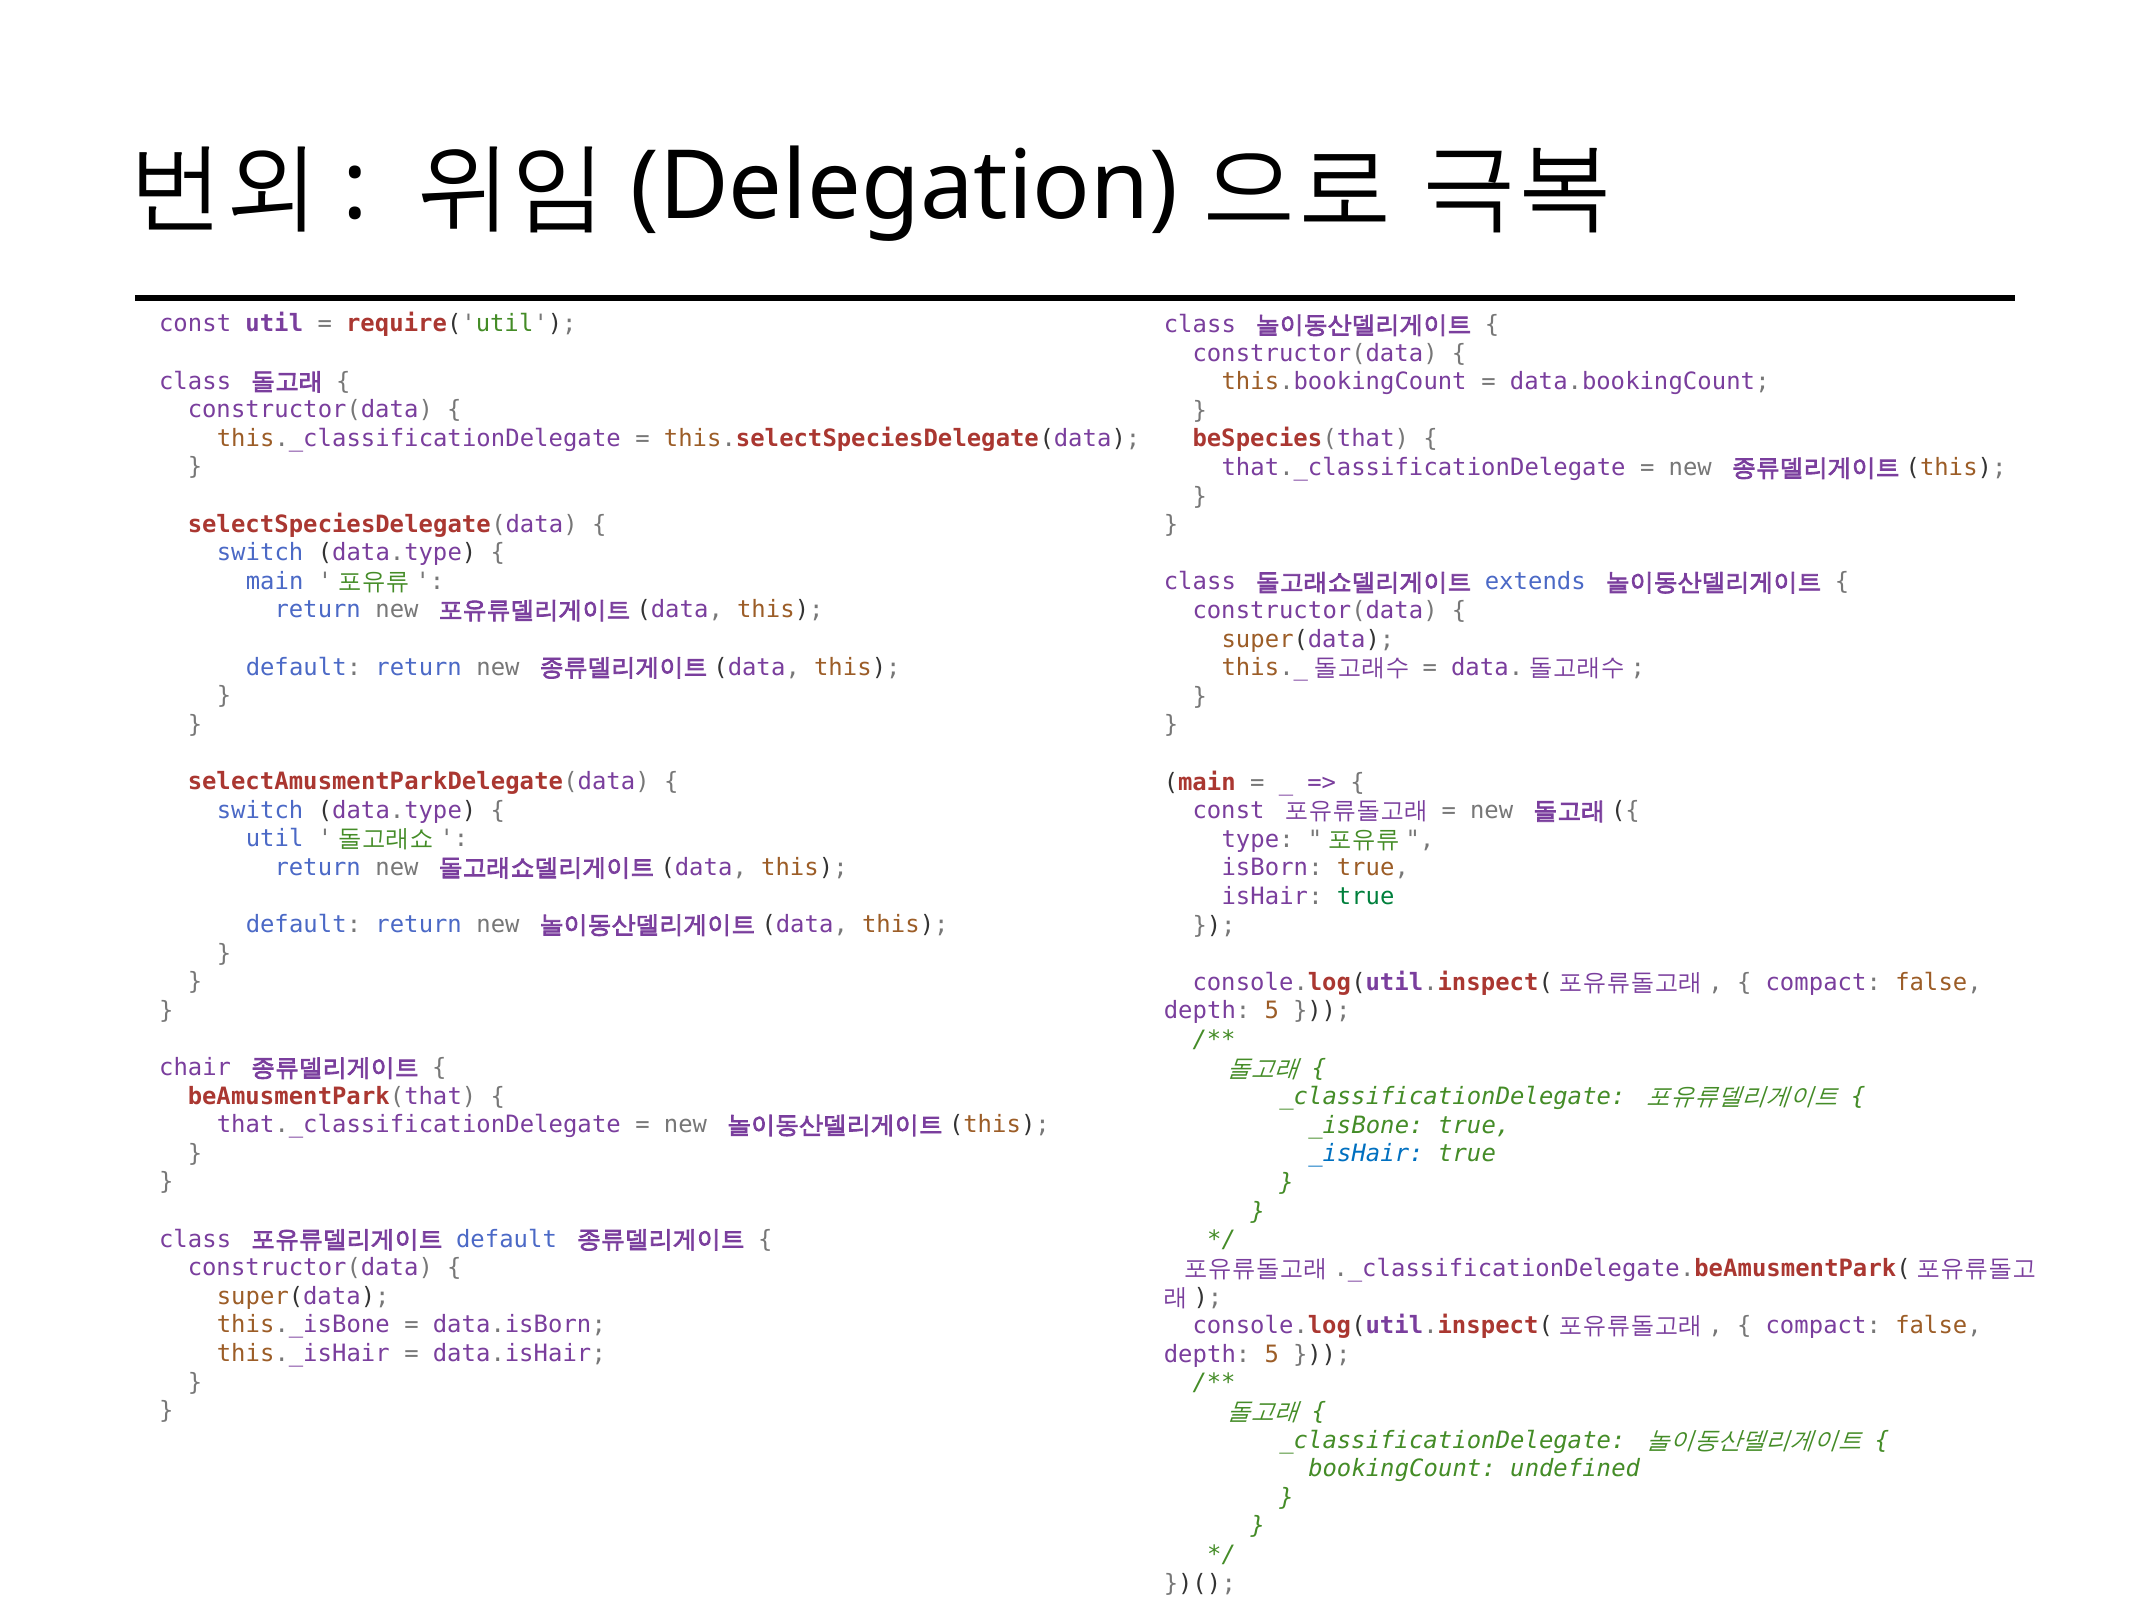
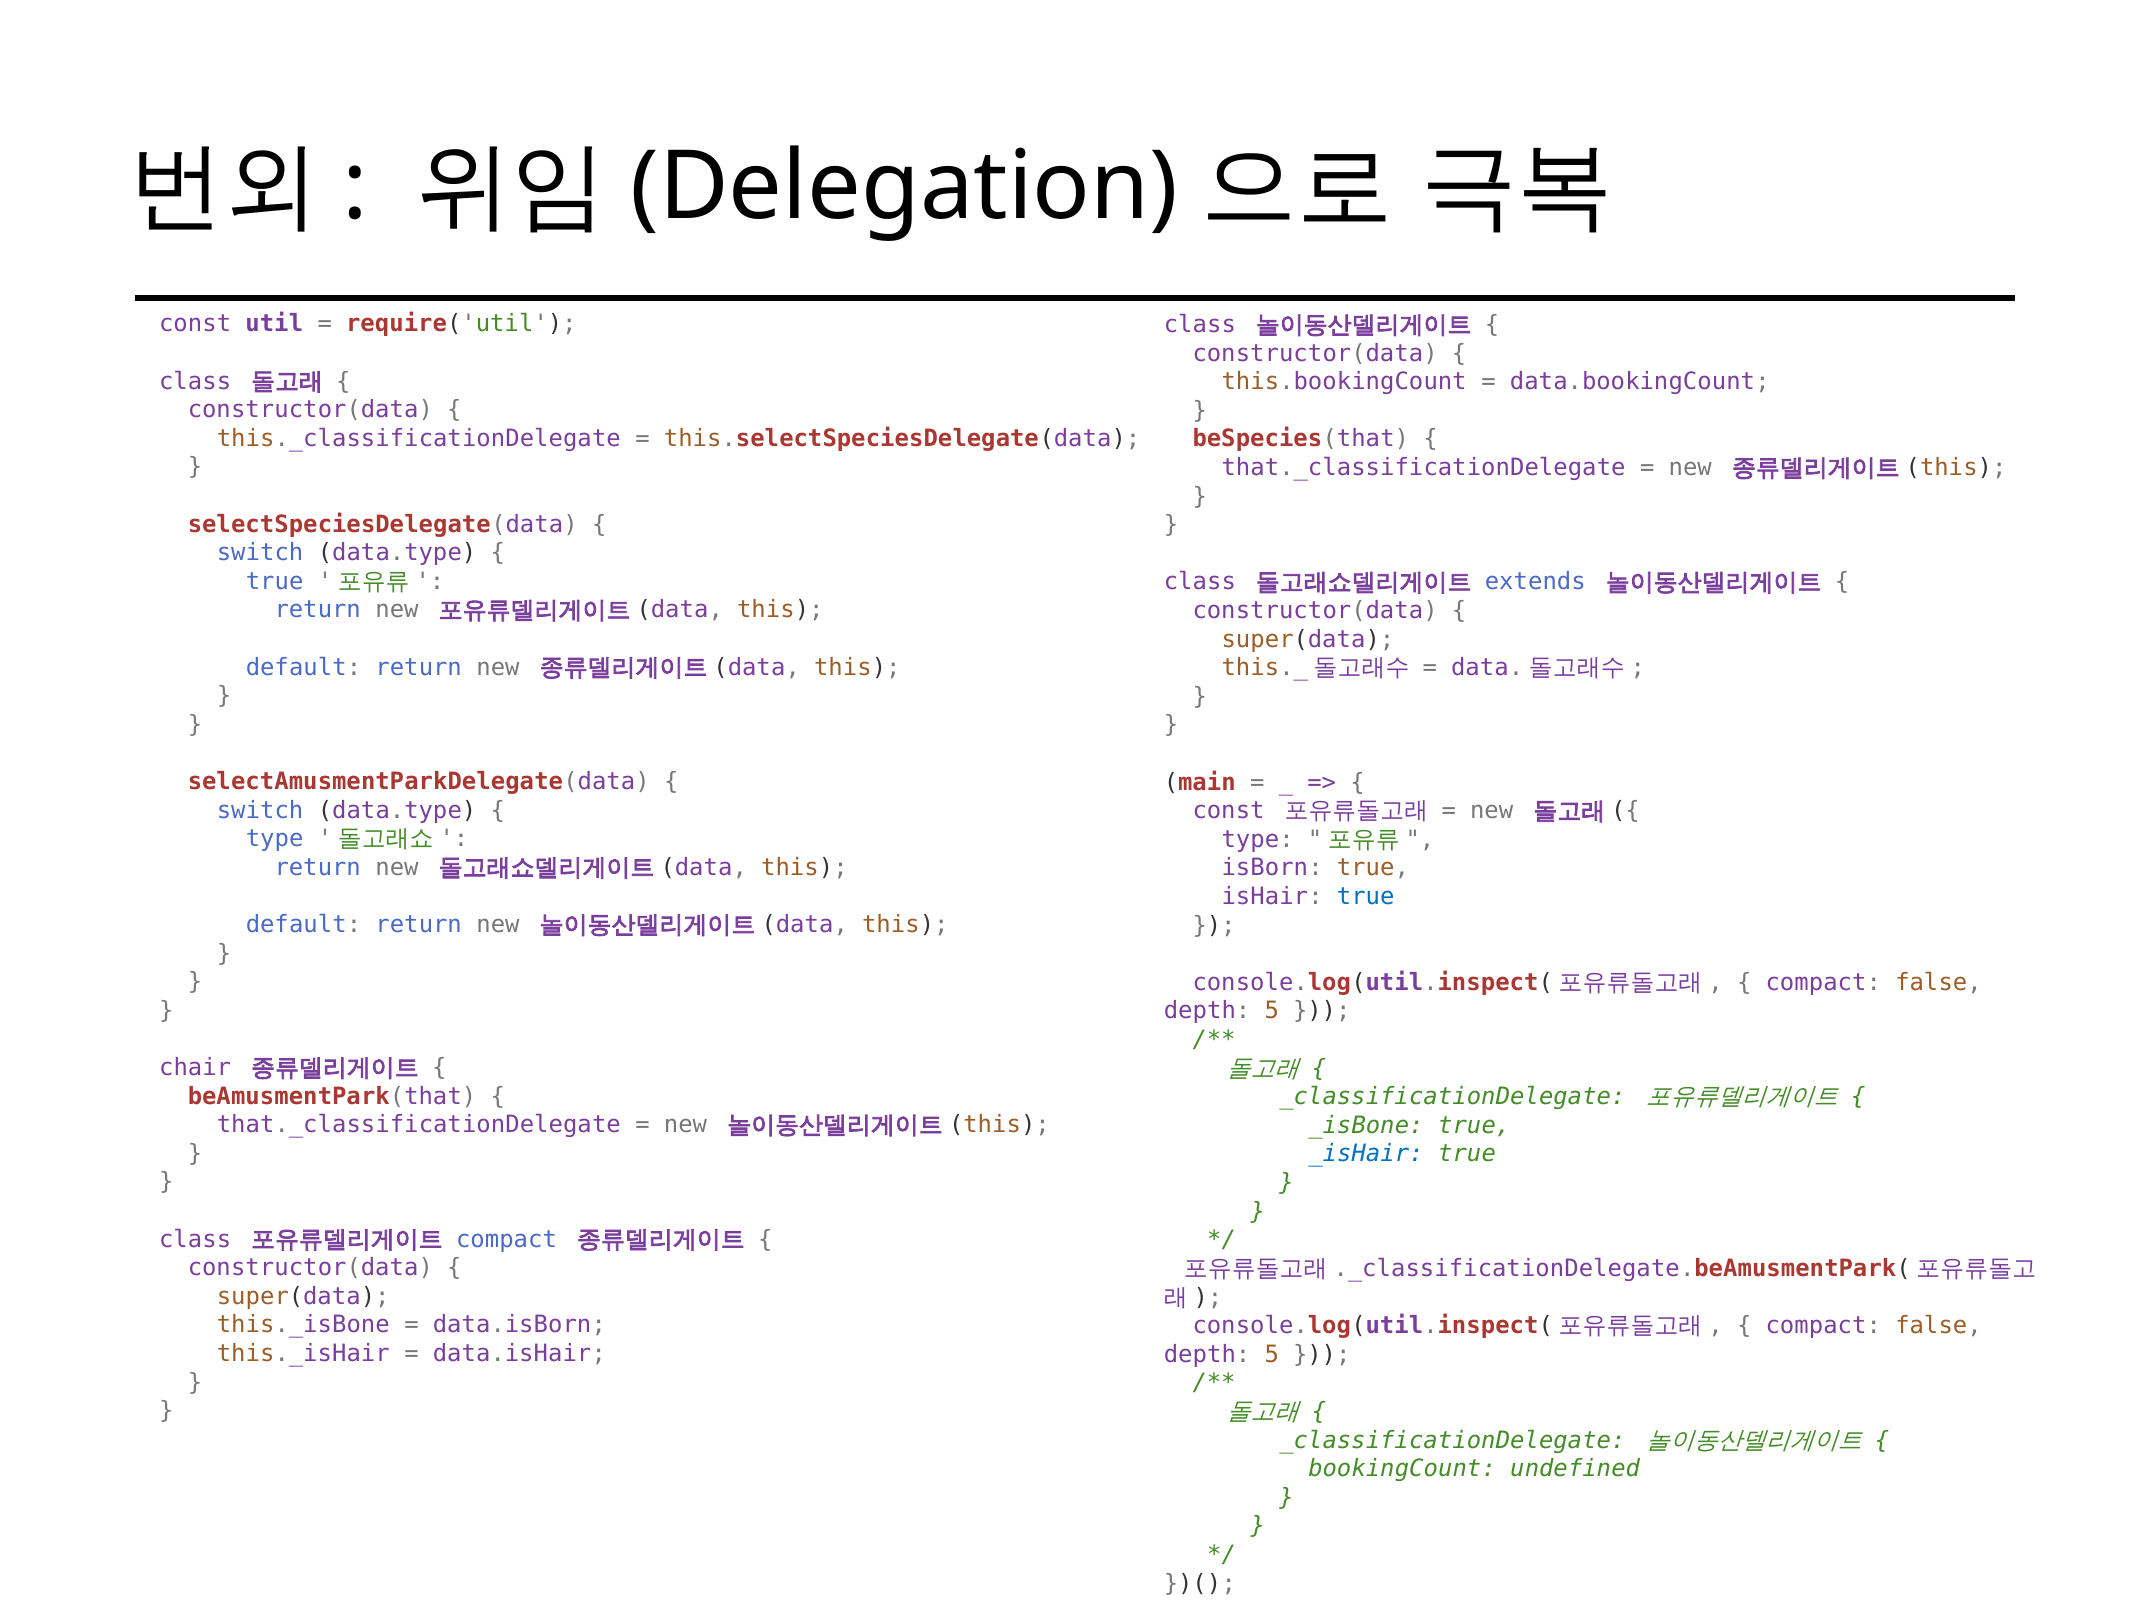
main: main -> true (275, 582)
util: util -> type (275, 839)
true colour: green -> blue (1366, 897)
default: default -> compact (507, 1240)
